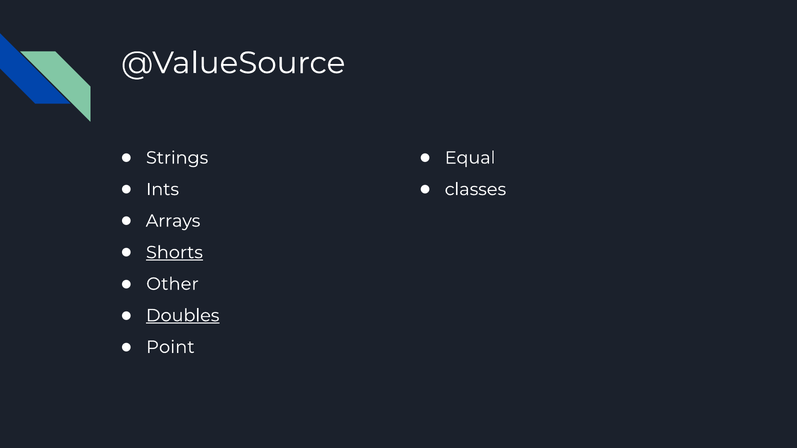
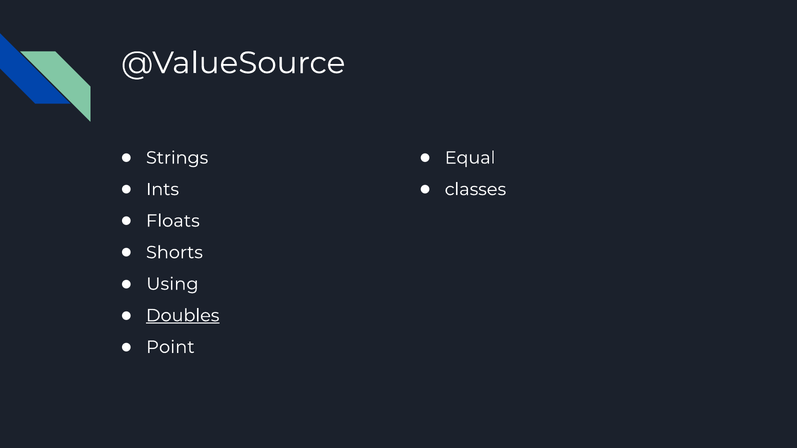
Arrays: Arrays -> Floats (173, 221)
Shorts underline: present -> none (174, 253)
Other: Other -> Using (172, 284)
